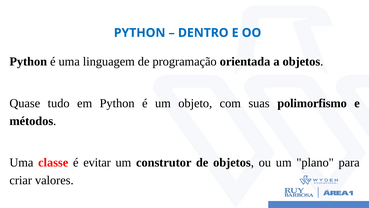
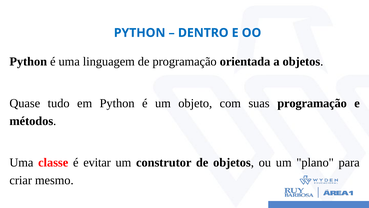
suas polimorfismo: polimorfismo -> programação (312, 103)
valores: valores -> mesmo (54, 180)
